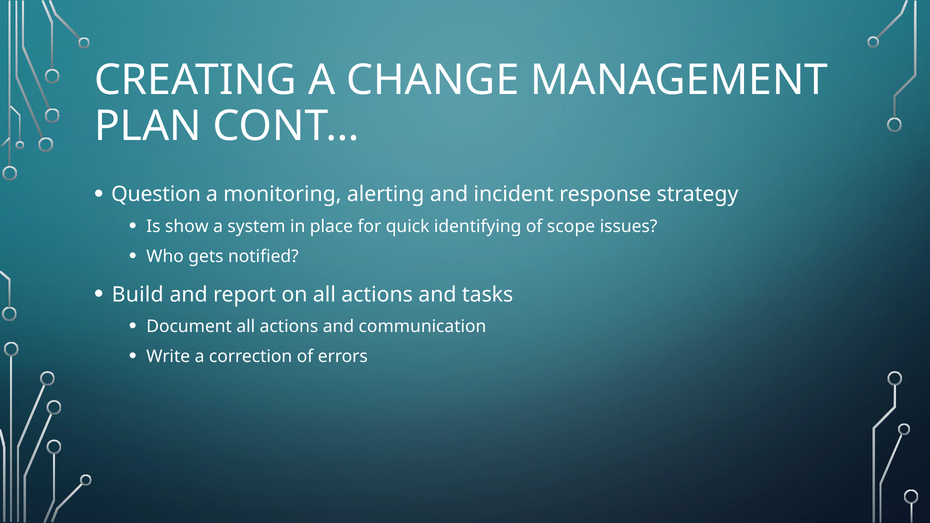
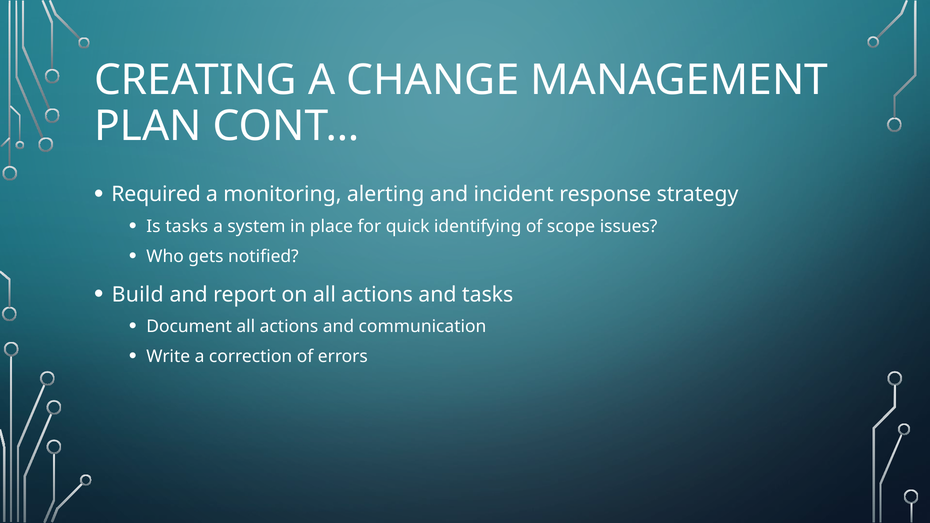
Question: Question -> Required (156, 194)
Is show: show -> tasks (187, 226)
